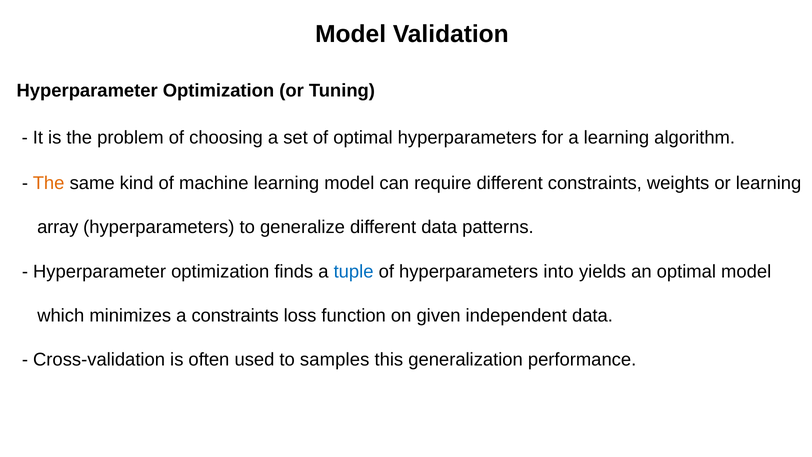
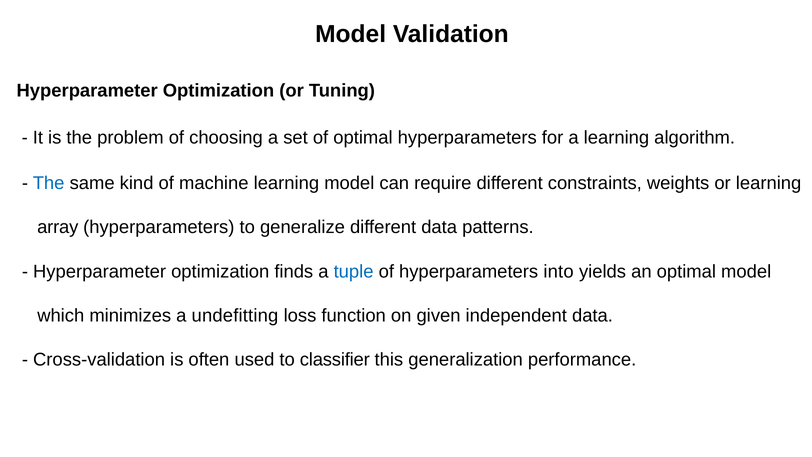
The colour: orange -> blue (49, 183)
a constraints: constraints -> undefitting (235, 316)
samples: samples -> classifier (335, 360)
